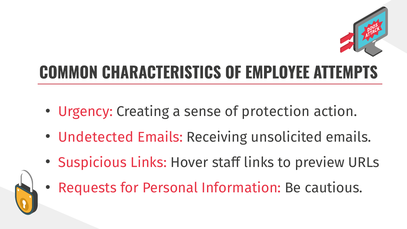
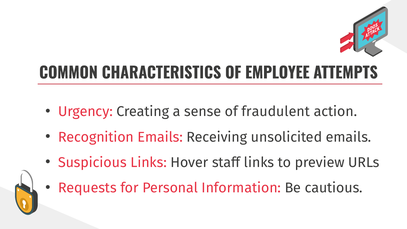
protection: protection -> fraudulent (276, 112)
Undetected: Undetected -> Recognition (96, 137)
